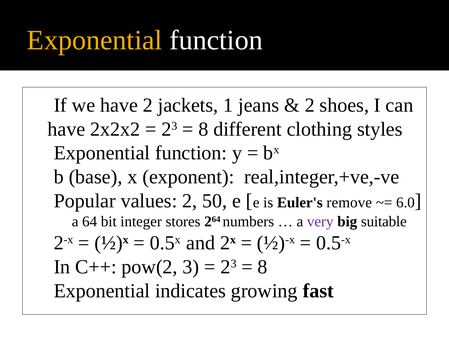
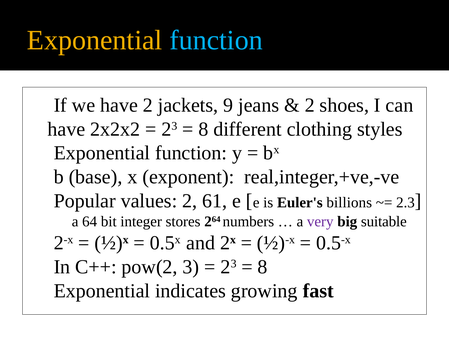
function colour: white -> light blue (216, 40)
1: 1 -> 9 (228, 105)
50: 50 -> 61 (215, 201)
remove: remove -> billions (349, 202)
6.0: 6.0 -> 2.3 (405, 202)
